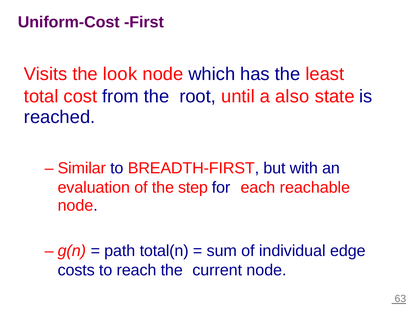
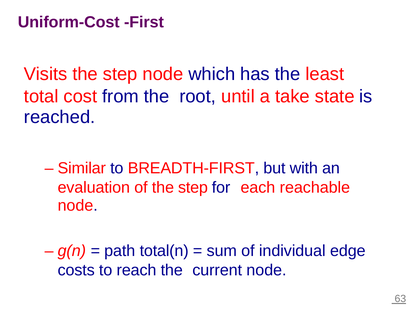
Visits the look: look -> step (120, 74)
also: also -> take (292, 97)
